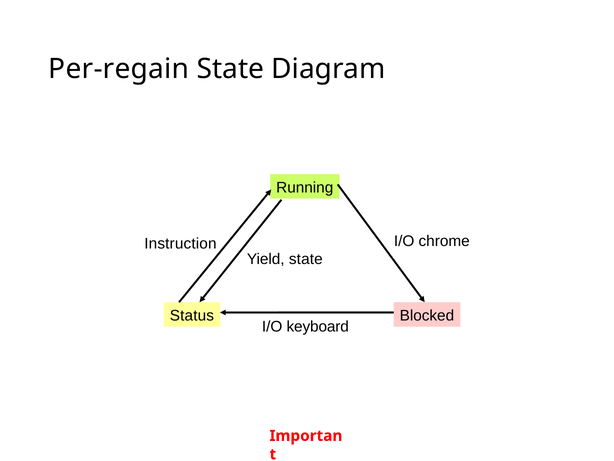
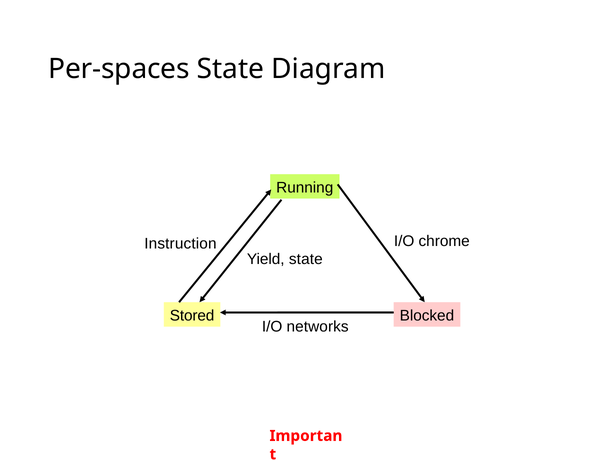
Per-regain: Per-regain -> Per-spaces (119, 69)
Status: Status -> Stored (192, 315)
keyboard: keyboard -> networks (318, 326)
